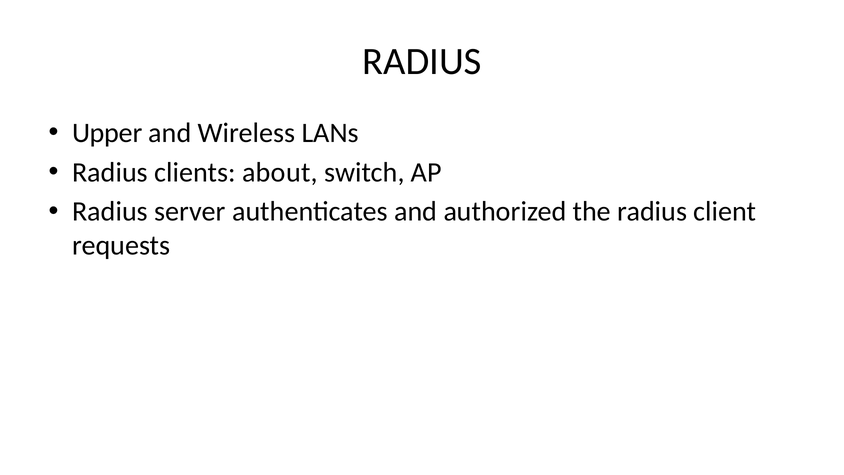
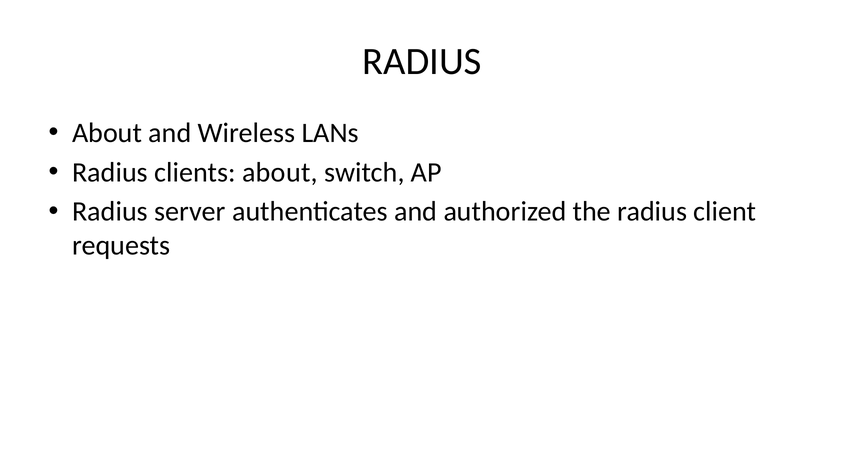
Upper: Upper -> About (107, 133)
